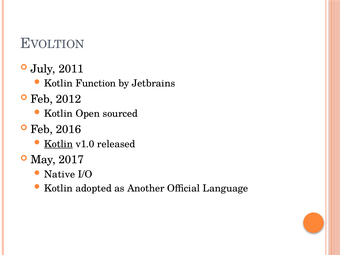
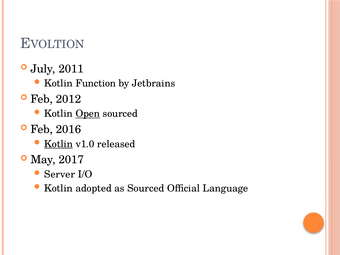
Open underline: none -> present (88, 114)
Native: Native -> Server (60, 174)
as Another: Another -> Sourced (146, 188)
